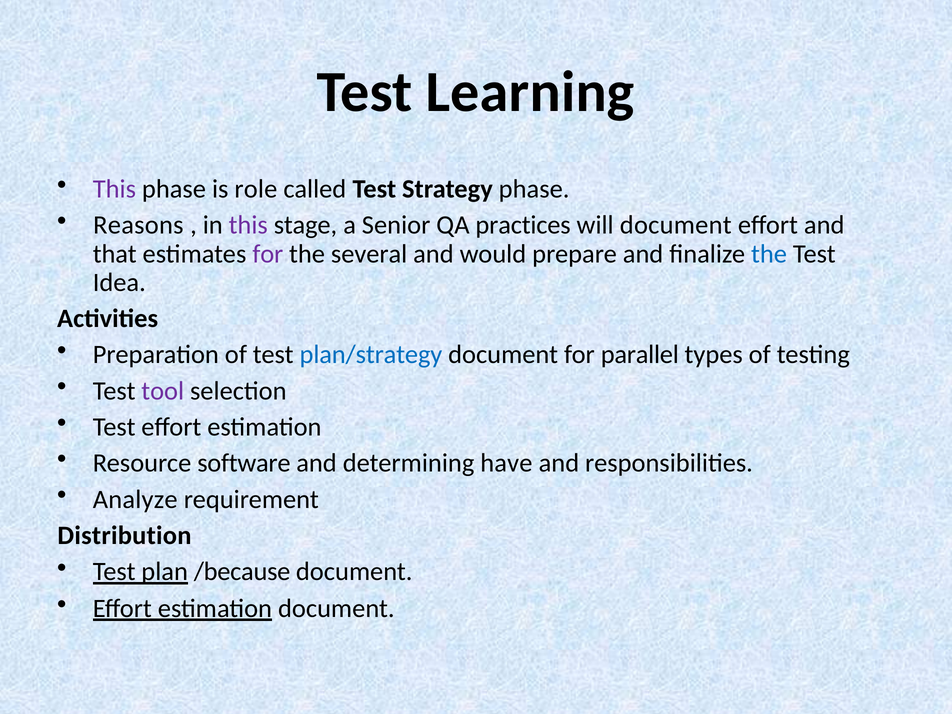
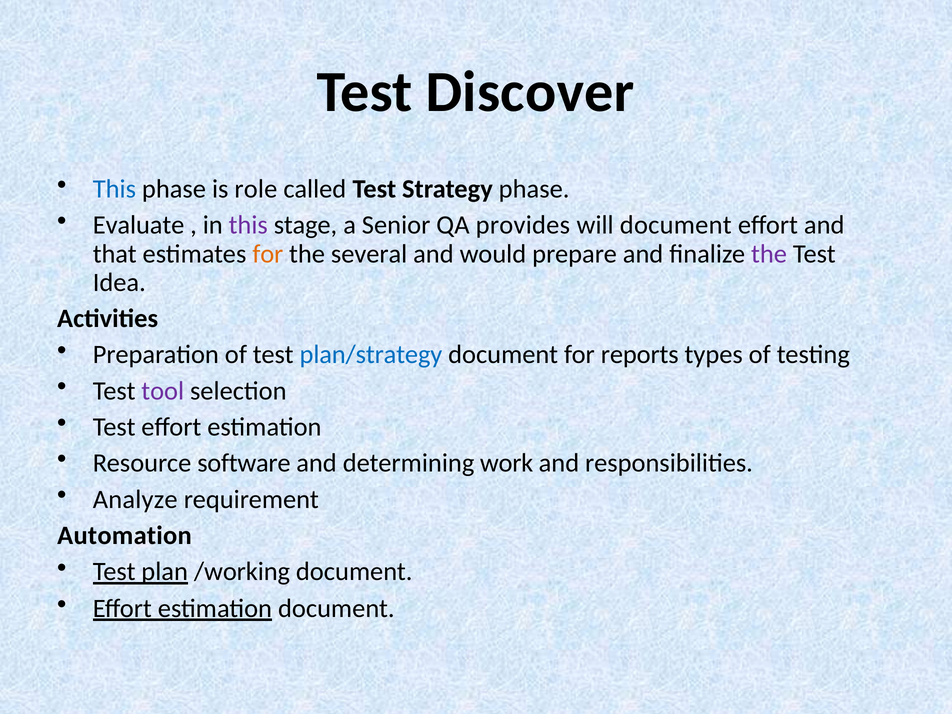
Learning: Learning -> Discover (530, 92)
This colour: purple -> blue (114, 189)
Reasons: Reasons -> Evaluate (139, 225)
practices: practices -> provides (523, 225)
for colour: purple -> orange (268, 254)
the colour: blue -> purple (769, 254)
parallel: parallel -> reports (640, 355)
have: have -> work (507, 463)
Distribution: Distribution -> Automation (125, 536)
/because: /because -> /working (242, 572)
